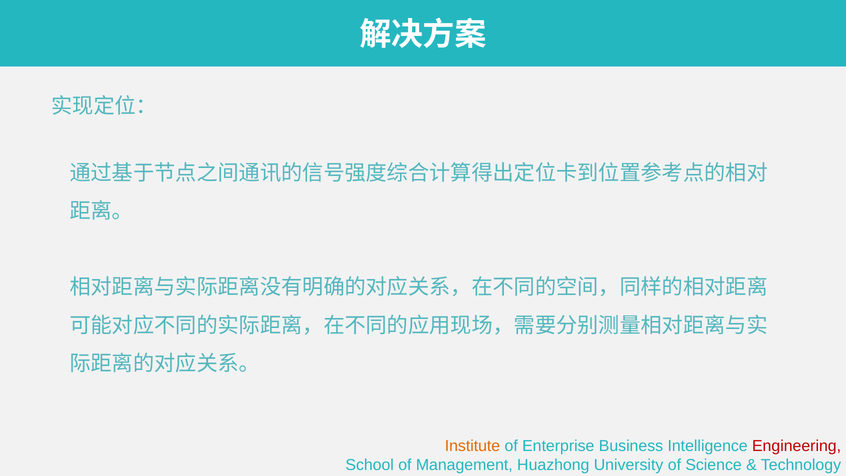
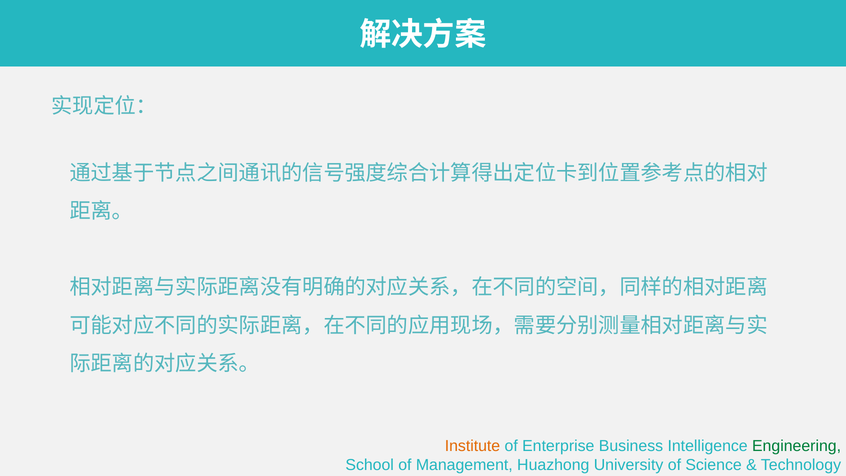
Engineering colour: red -> green (797, 446)
